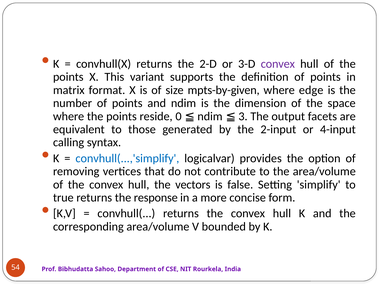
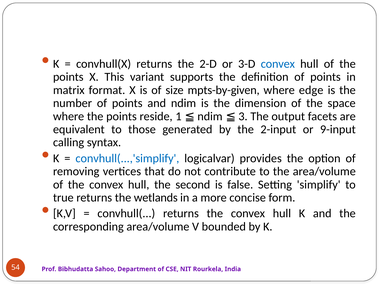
convex colour: purple -> blue (278, 64)
0: 0 -> 1 (179, 116)
4-input: 4-input -> 9-input (338, 129)
vectors: vectors -> second (193, 184)
response: response -> wetlands (156, 197)
